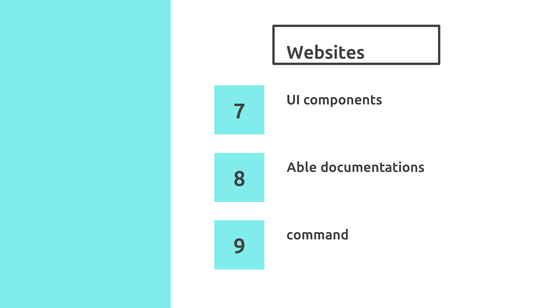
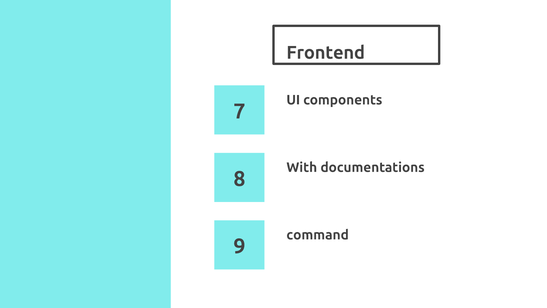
Websites: Websites -> Frontend (326, 53)
Able: Able -> With (302, 167)
